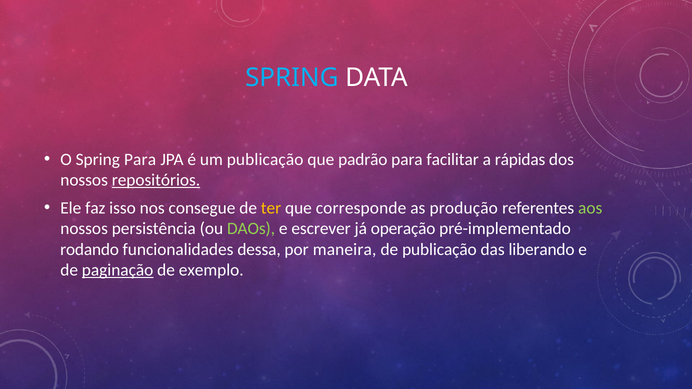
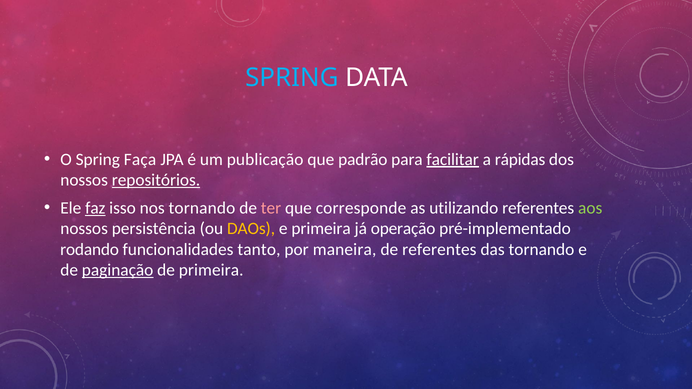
Spring Para: Para -> Faça (140, 159)
facilitar underline: none -> present (453, 159)
faz underline: none -> present (95, 208)
nos consegue: consegue -> tornando (202, 208)
ter colour: yellow -> pink (271, 208)
produção: produção -> utilizando (464, 208)
DAOs colour: light green -> yellow (251, 229)
e escrever: escrever -> primeira (321, 229)
dessa: dessa -> tanto (259, 250)
de publicação: publicação -> referentes (439, 250)
das liberando: liberando -> tornando (541, 250)
de exemplo: exemplo -> primeira (211, 270)
